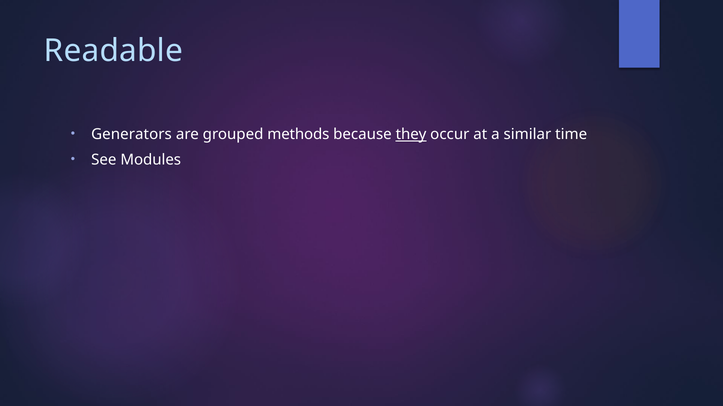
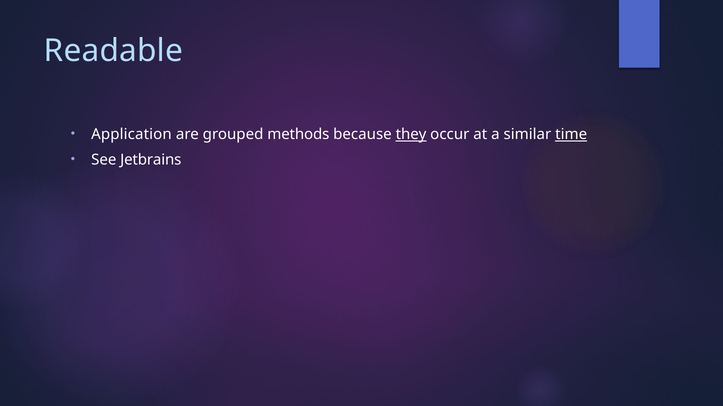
Generators: Generators -> Application (131, 135)
time underline: none -> present (571, 135)
Modules: Modules -> Jetbrains (151, 160)
